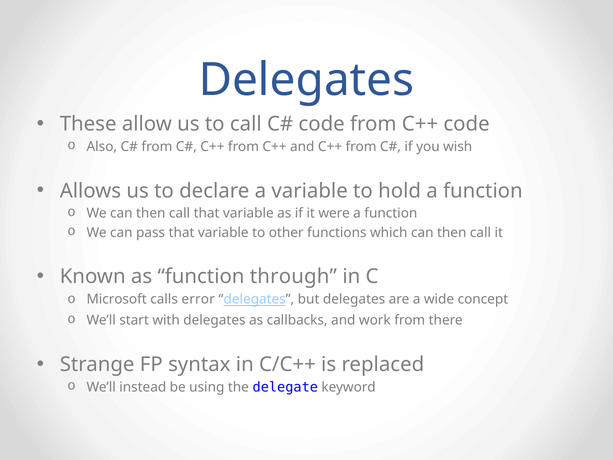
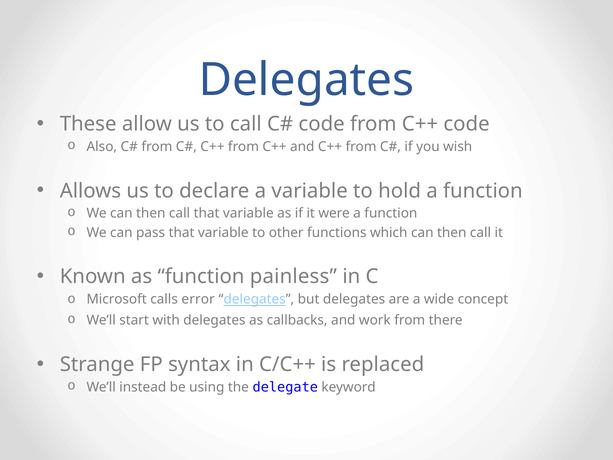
through: through -> painless (293, 276)
